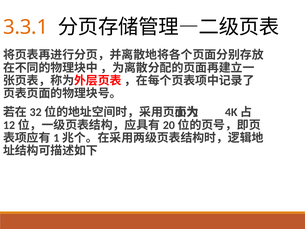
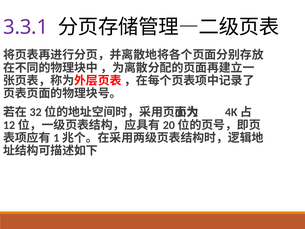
3.3.1 colour: orange -> purple (26, 27)
